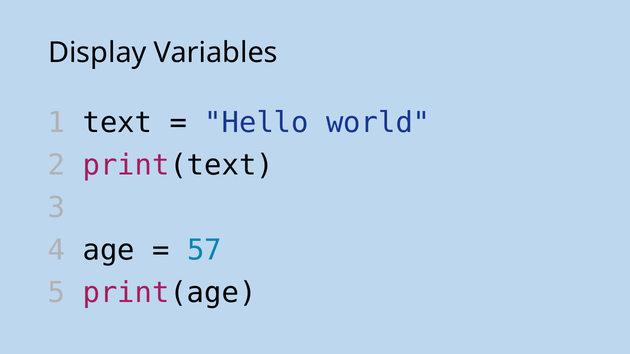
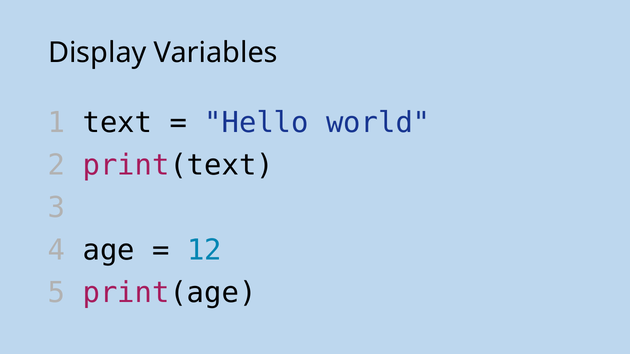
57: 57 -> 12 (204, 250)
